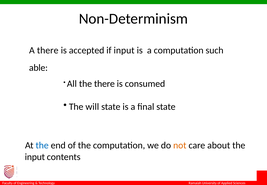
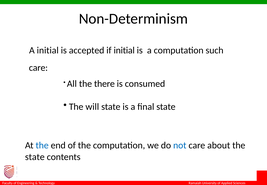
A there: there -> initial (48, 50)
if input: input -> initial (124, 50)
able: able -> care (38, 68)
not colour: orange -> blue (180, 145)
input: input -> state (35, 157)
